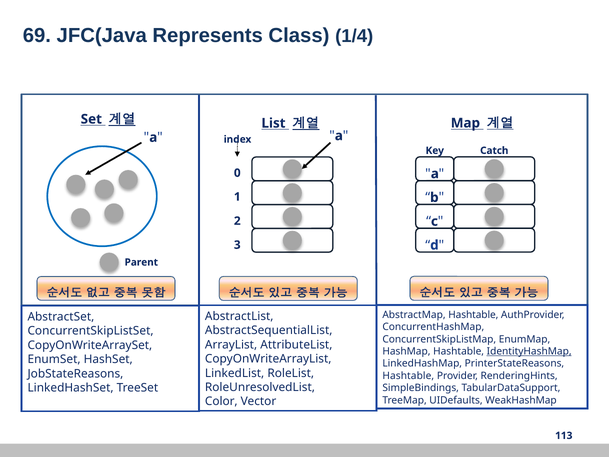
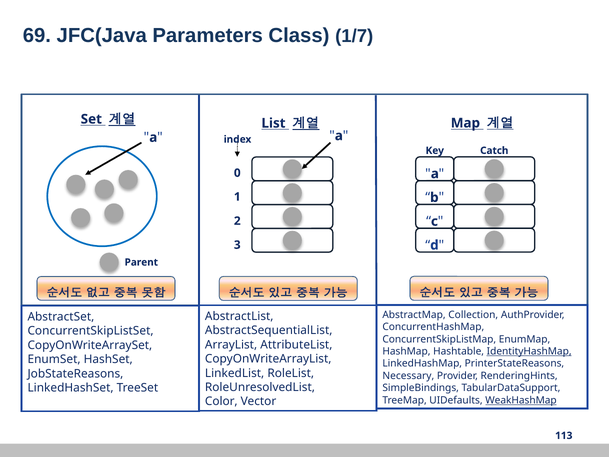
Represents: Represents -> Parameters (208, 36)
1/4: 1/4 -> 1/7 (354, 36)
AbstractMap Hashtable: Hashtable -> Collection (473, 315)
Hashtable: Hashtable -> Necessary (408, 376)
WeakHashMap underline: none -> present (521, 400)
